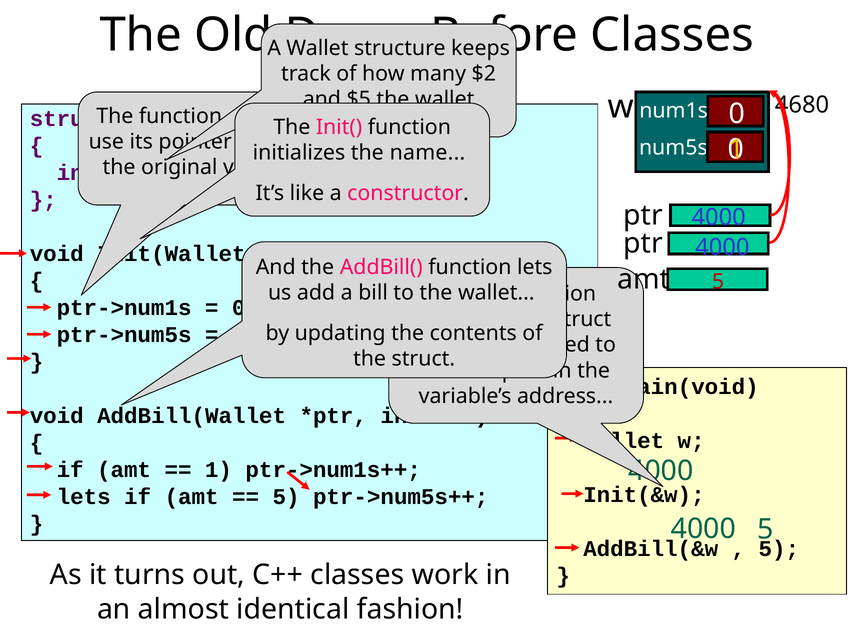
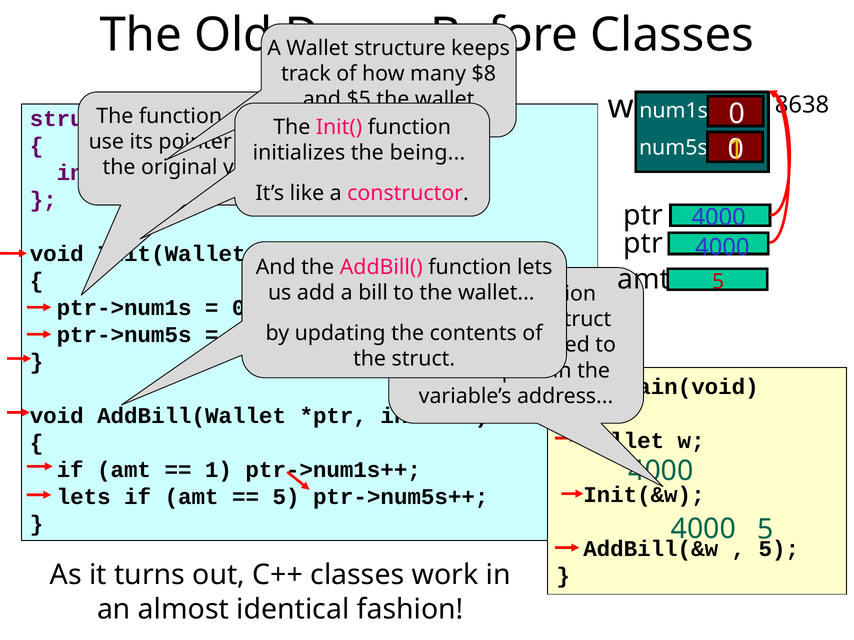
$2: $2 -> $8 (484, 74)
4680: 4680 -> 8638 (802, 105)
name: name -> being (427, 153)
